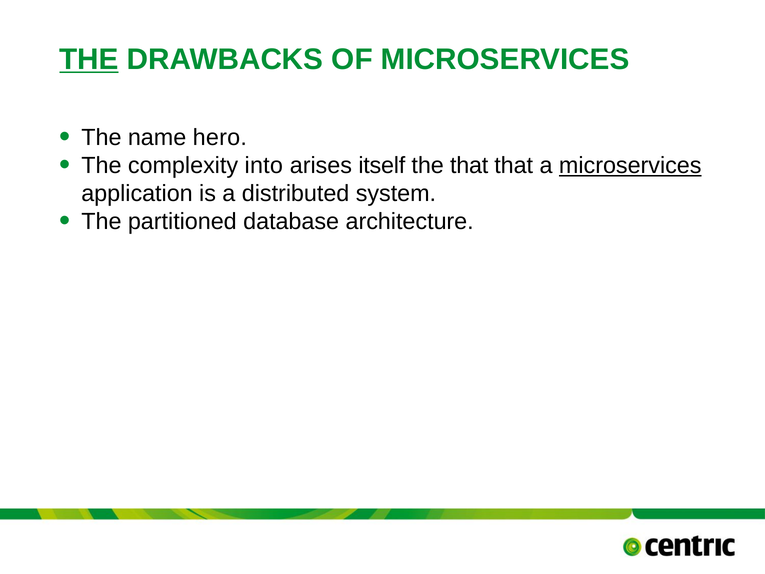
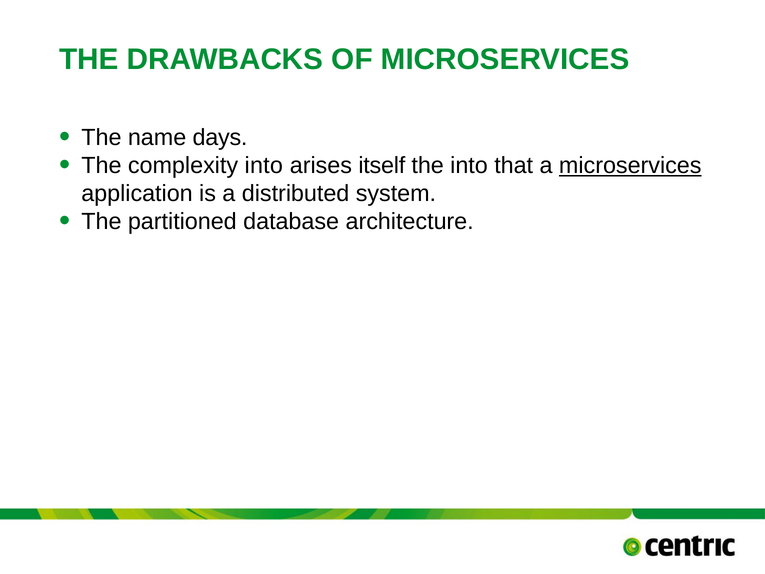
THE underline: present -> none (89, 59)
hero: hero -> days (220, 137)
the that: that -> into (469, 165)
